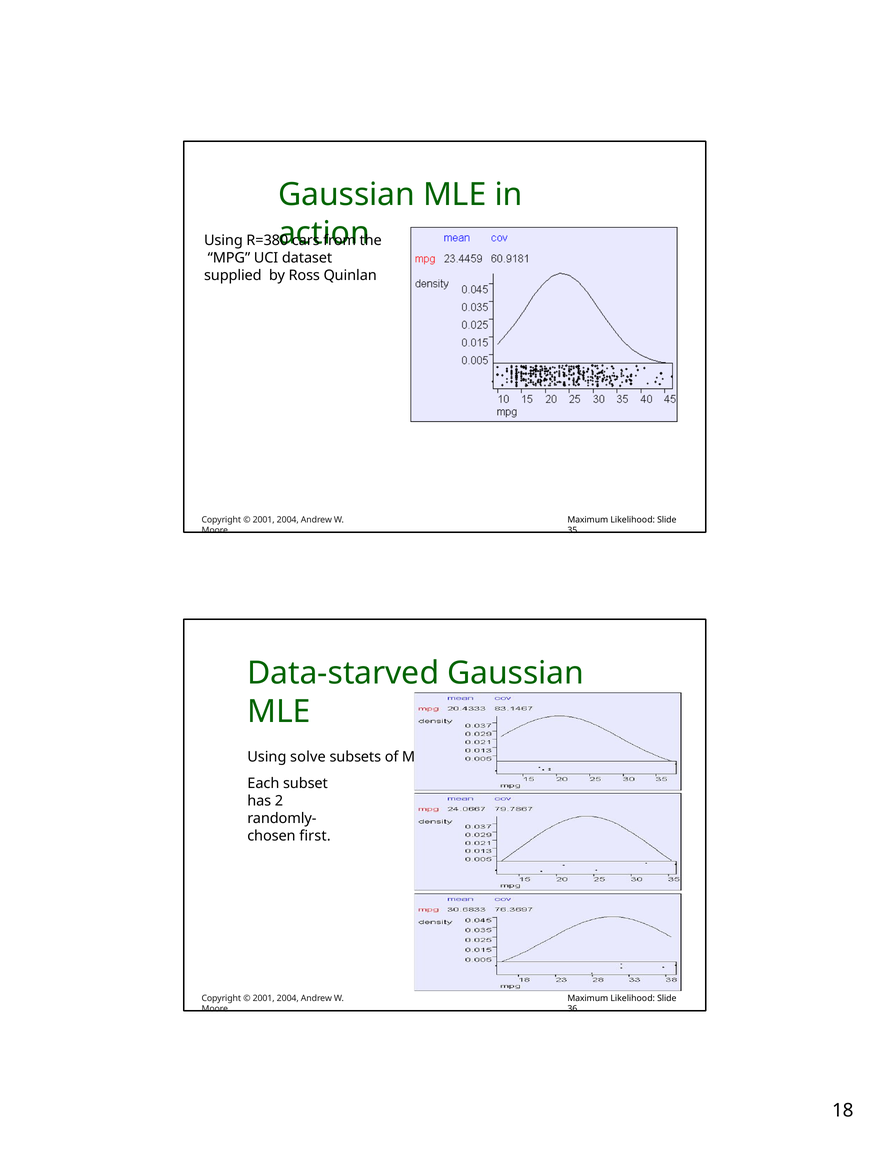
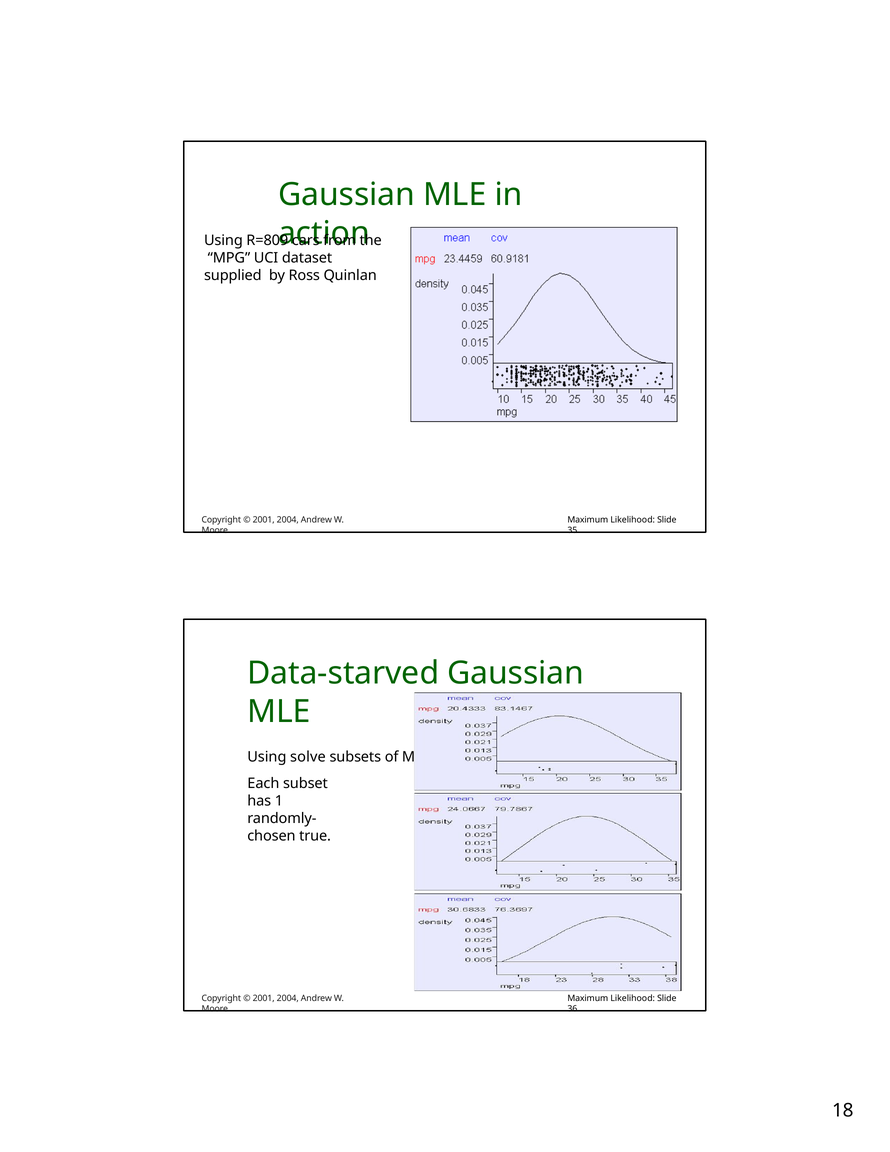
R=380: R=380 -> R=809 (267, 240)
2: 2 -> 1 (279, 801)
first: first -> true (315, 836)
